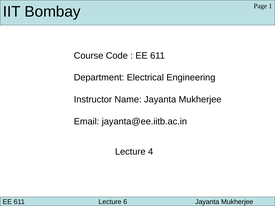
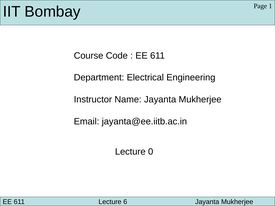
4: 4 -> 0 (151, 152)
